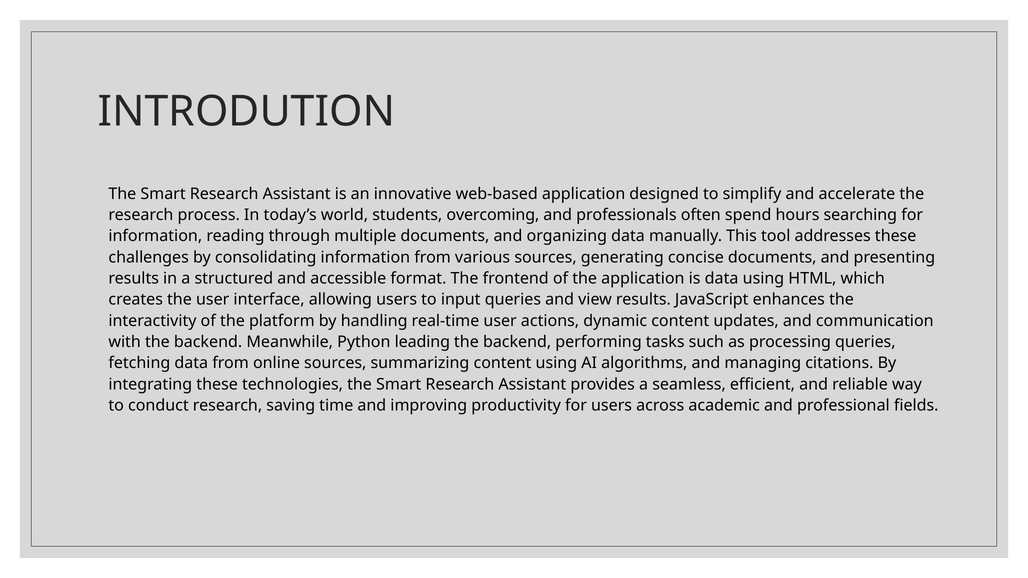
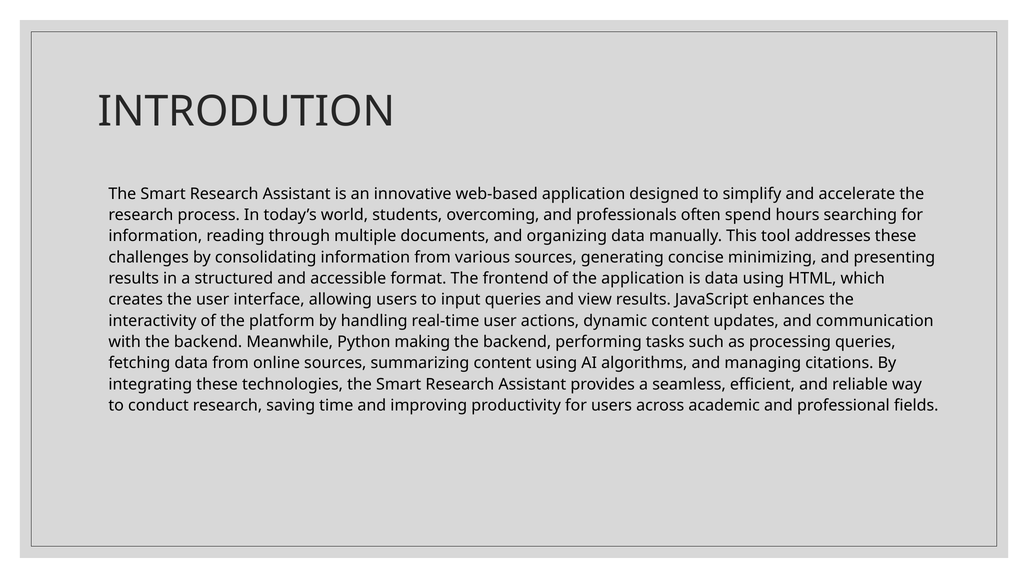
concise documents: documents -> minimizing (772, 257)
leading: leading -> making (422, 342)
